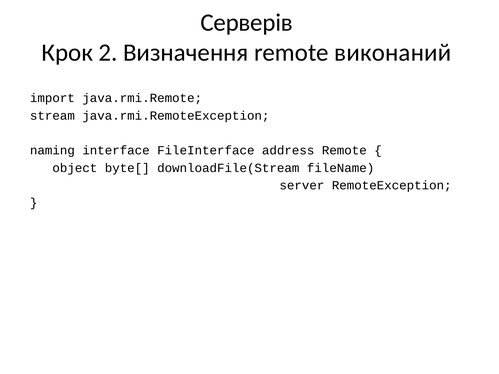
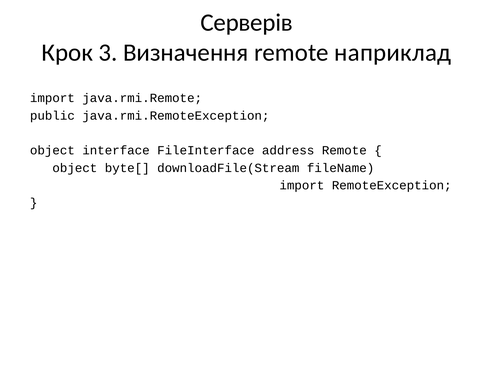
2: 2 -> 3 (108, 53)
виконаний: виконаний -> наприклад (393, 53)
stream: stream -> public (52, 116)
naming: naming -> object (52, 151)
server: server -> import (302, 186)
